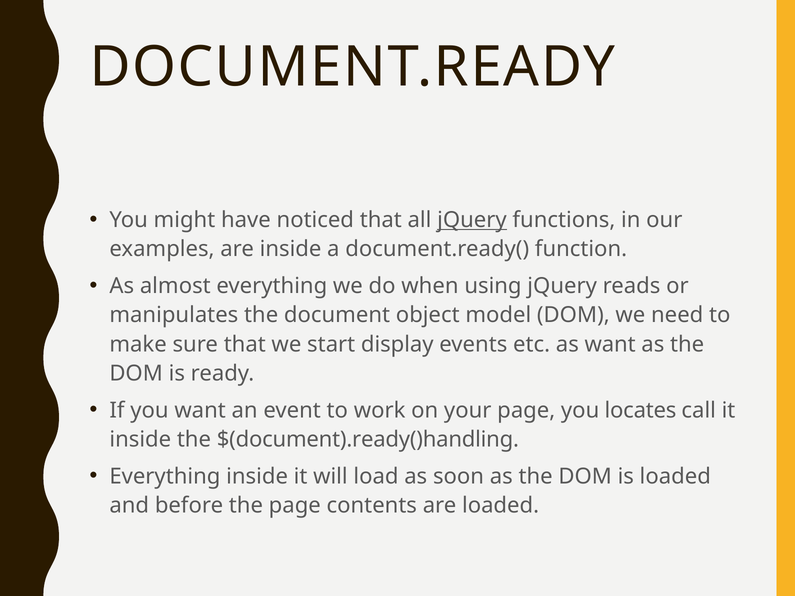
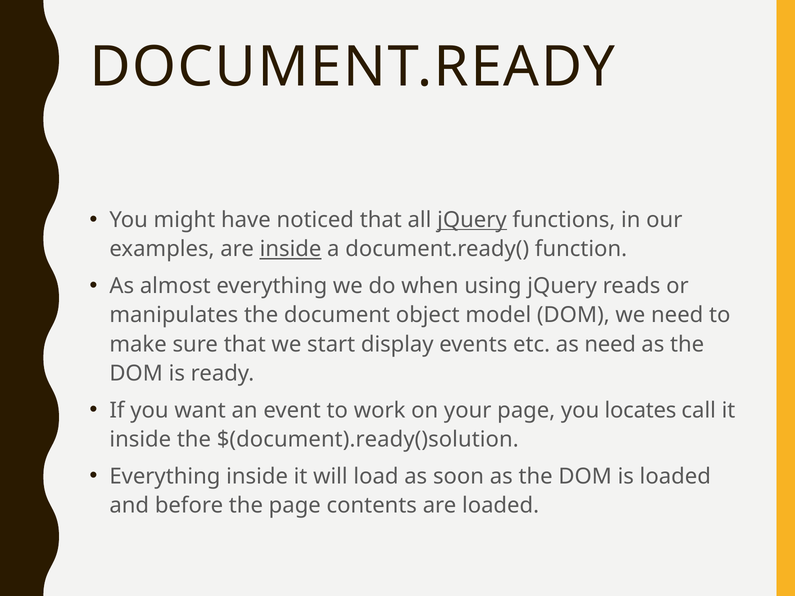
inside underline: none -> present (291, 249)
as want: want -> need (610, 344)
$(document).ready()handling: $(document).ready()handling -> $(document).ready()solution (368, 440)
